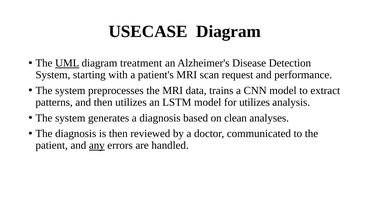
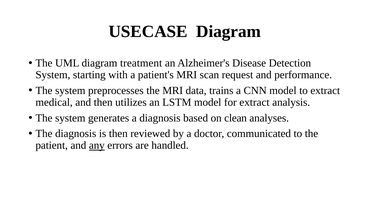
UML underline: present -> none (67, 63)
patterns: patterns -> medical (54, 102)
for utilizes: utilizes -> extract (254, 102)
